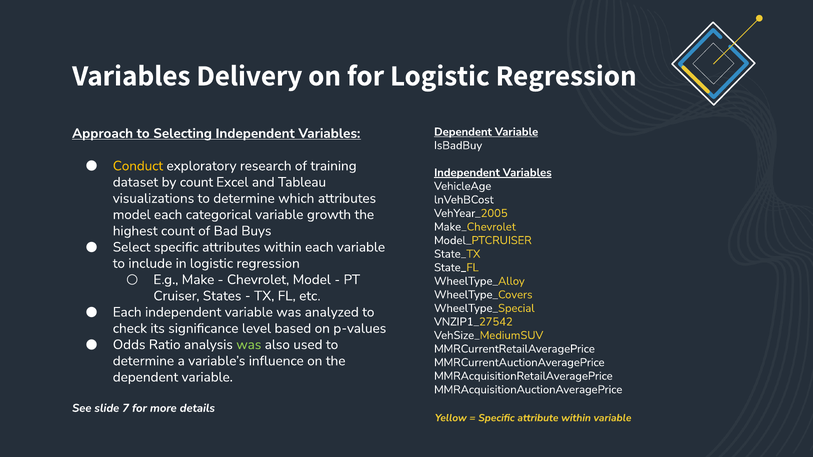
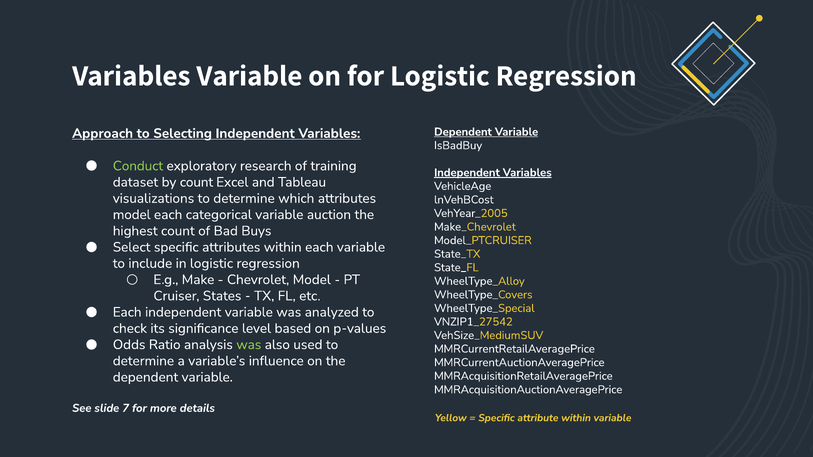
Variables Delivery: Delivery -> Variable (249, 76)
Conduct colour: yellow -> light green (138, 166)
growth: growth -> auction (329, 215)
